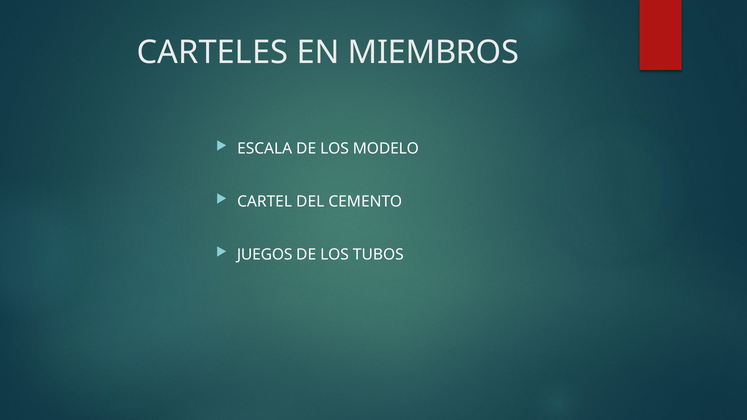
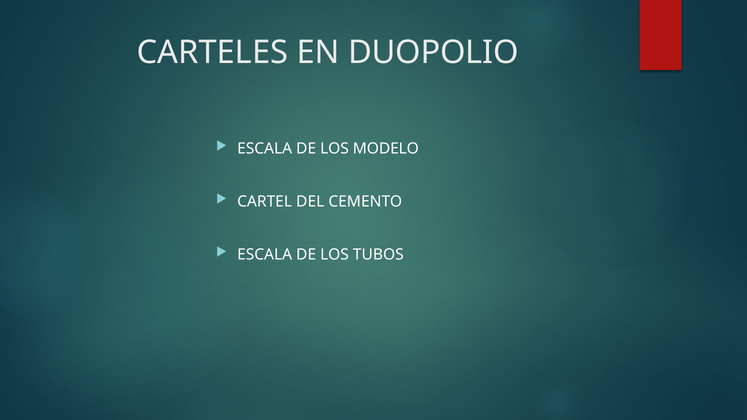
MIEMBROS: MIEMBROS -> DUOPOLIO (433, 52)
JUEGOS: JUEGOS -> ESCALA (265, 254)
